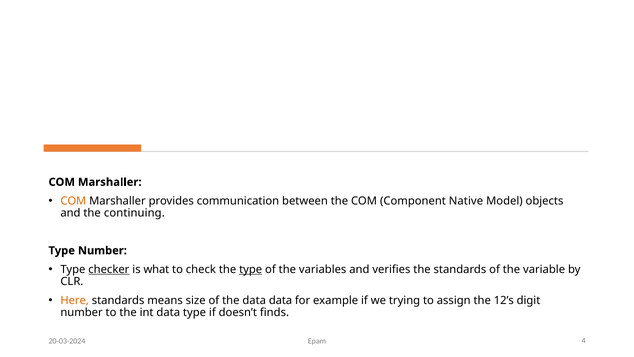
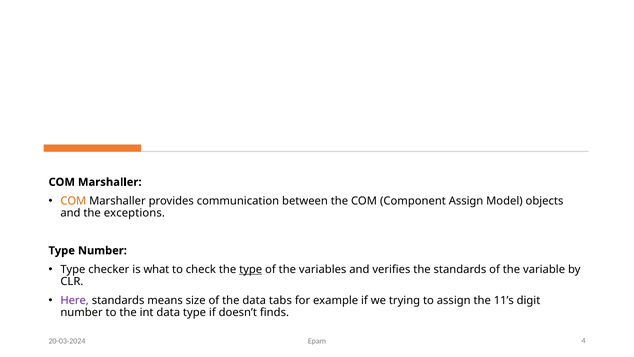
Component Native: Native -> Assign (466, 201)
continuing: continuing -> exceptions (134, 213)
checker underline: present -> none (109, 269)
Here colour: orange -> purple (75, 300)
data data: data -> tabs (280, 300)
12’s: 12’s -> 11’s (504, 300)
